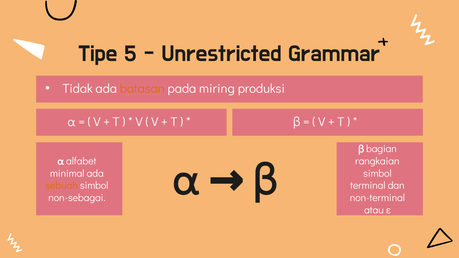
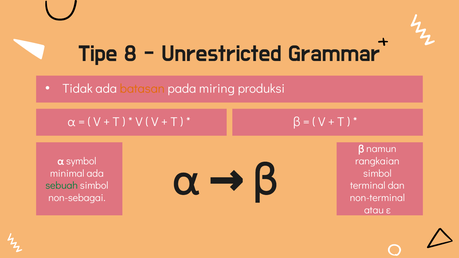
5: 5 -> 8 (130, 54)
bagian: bagian -> namun (381, 149)
alfabet: alfabet -> symbol (81, 161)
sebuah colour: orange -> green (62, 186)
